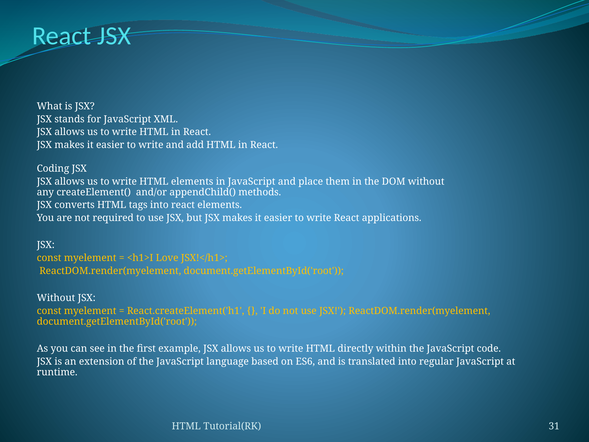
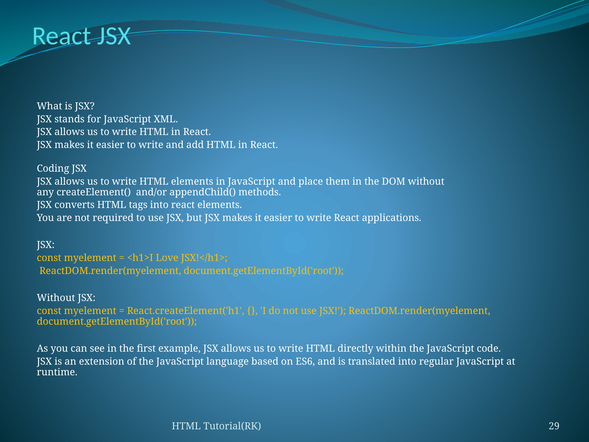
31: 31 -> 29 (554, 426)
